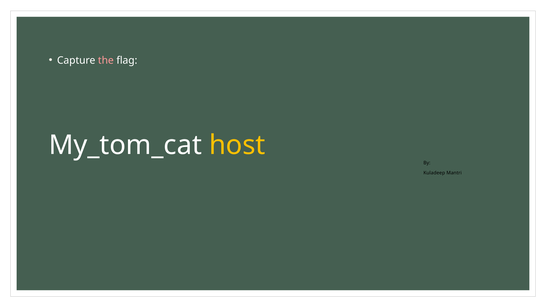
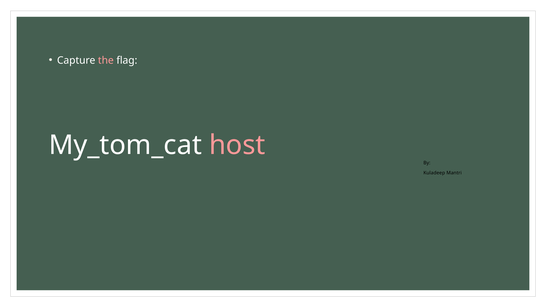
host colour: yellow -> pink (237, 145)
